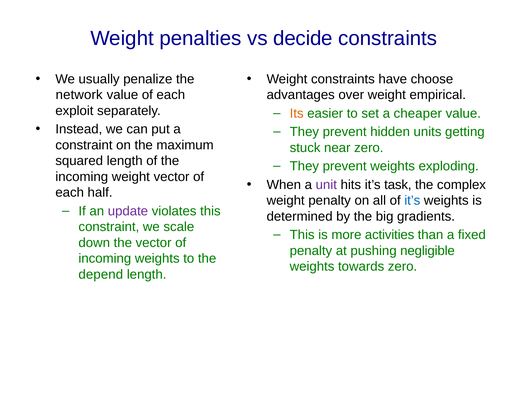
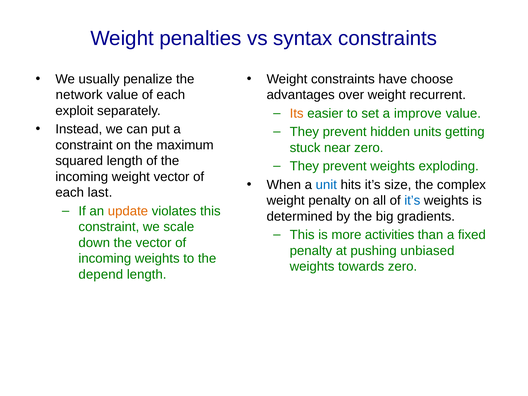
decide: decide -> syntax (303, 39)
empirical: empirical -> recurrent (438, 95)
cheaper: cheaper -> improve (418, 113)
unit colour: purple -> blue (326, 185)
task: task -> size (398, 185)
half: half -> last (100, 193)
update colour: purple -> orange (128, 211)
negligible: negligible -> unbiased (427, 251)
